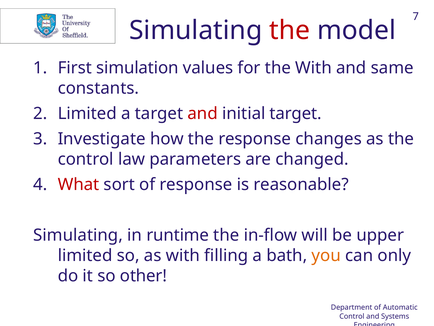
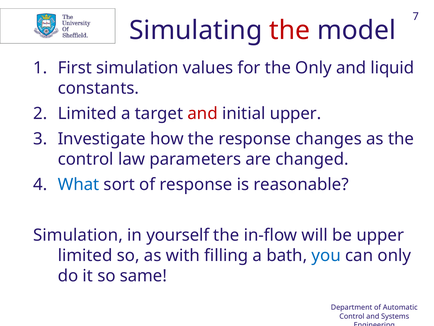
the With: With -> Only (314, 68)
same: same -> liquid (392, 68)
initial target: target -> upper (296, 113)
What colour: red -> blue (79, 184)
Simulating: Simulating -> Simulation (78, 235)
runtime: runtime -> yourself (178, 235)
you colour: orange -> blue (326, 255)
other: other -> same (143, 275)
